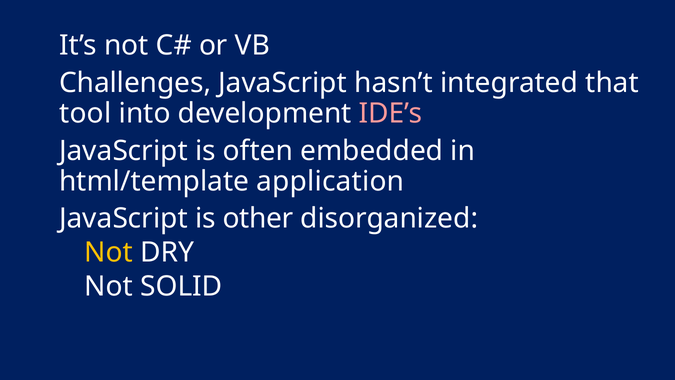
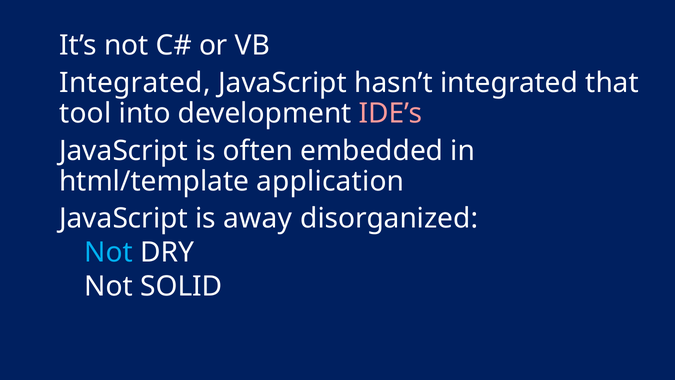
Challenges: Challenges -> Integrated (135, 83)
other: other -> away (258, 218)
Not colour: yellow -> light blue (109, 252)
